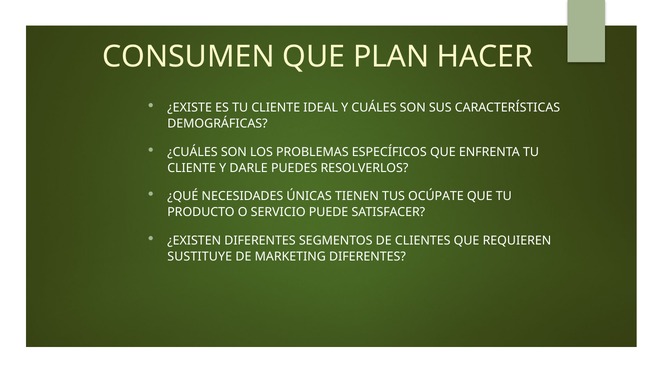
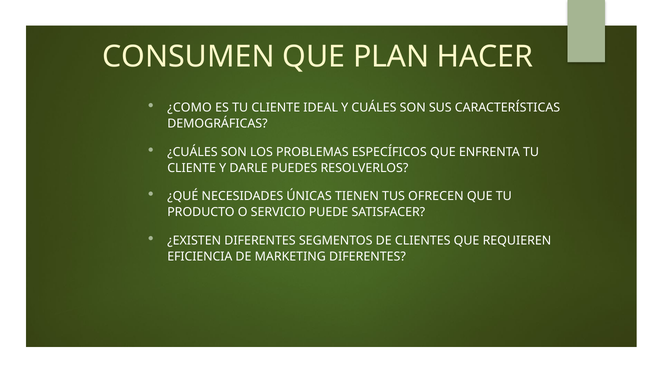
¿EXISTE: ¿EXISTE -> ¿COMO (190, 108)
OCÚPATE: OCÚPATE -> OFRECEN (436, 196)
SUSTITUYE: SUSTITUYE -> EFICIENCIA (200, 257)
